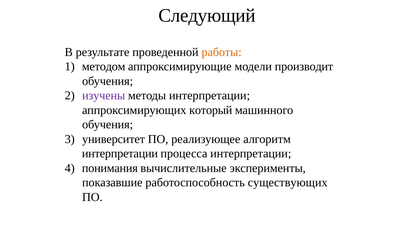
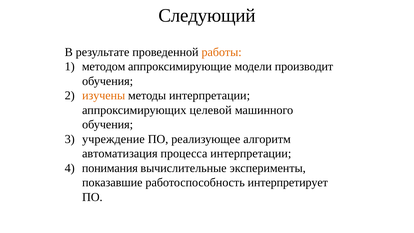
изучены colour: purple -> orange (104, 96)
который: который -> целевой (211, 110)
университет: университет -> учреждение (113, 139)
интерпретации: интерпретации -> автоматизация (120, 154)
существующих: существующих -> интерпретирует (288, 183)
